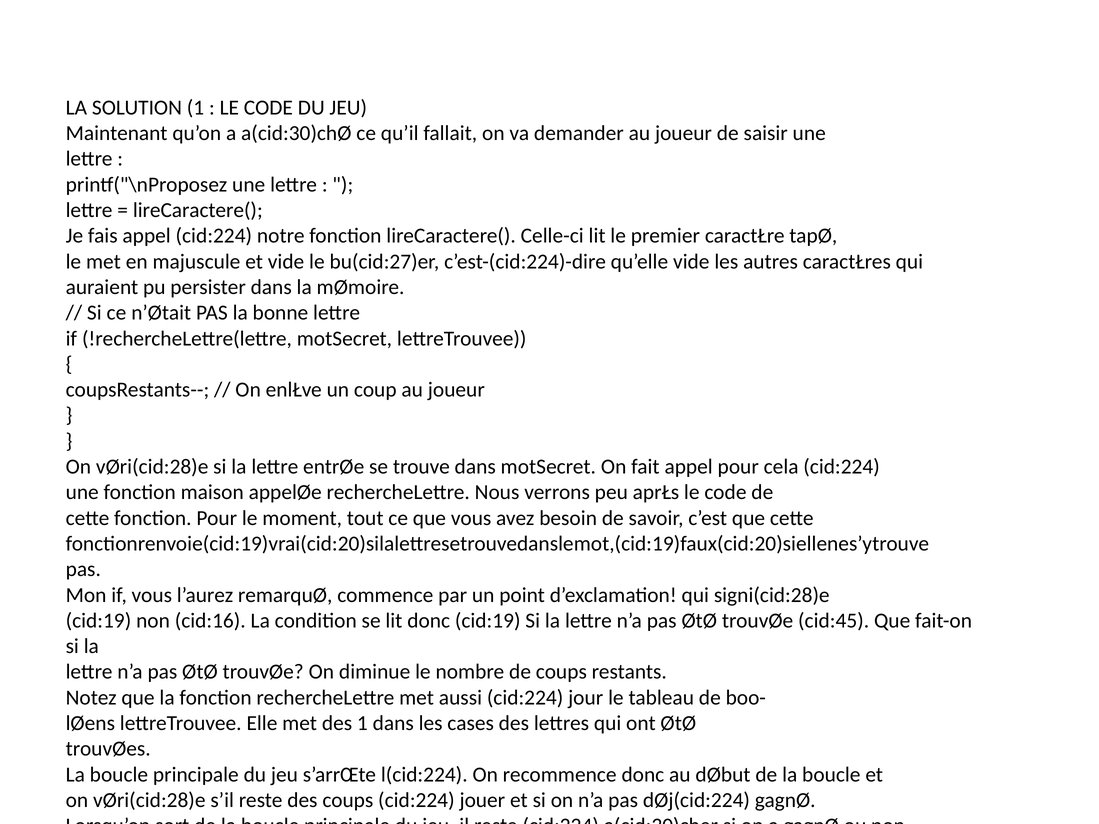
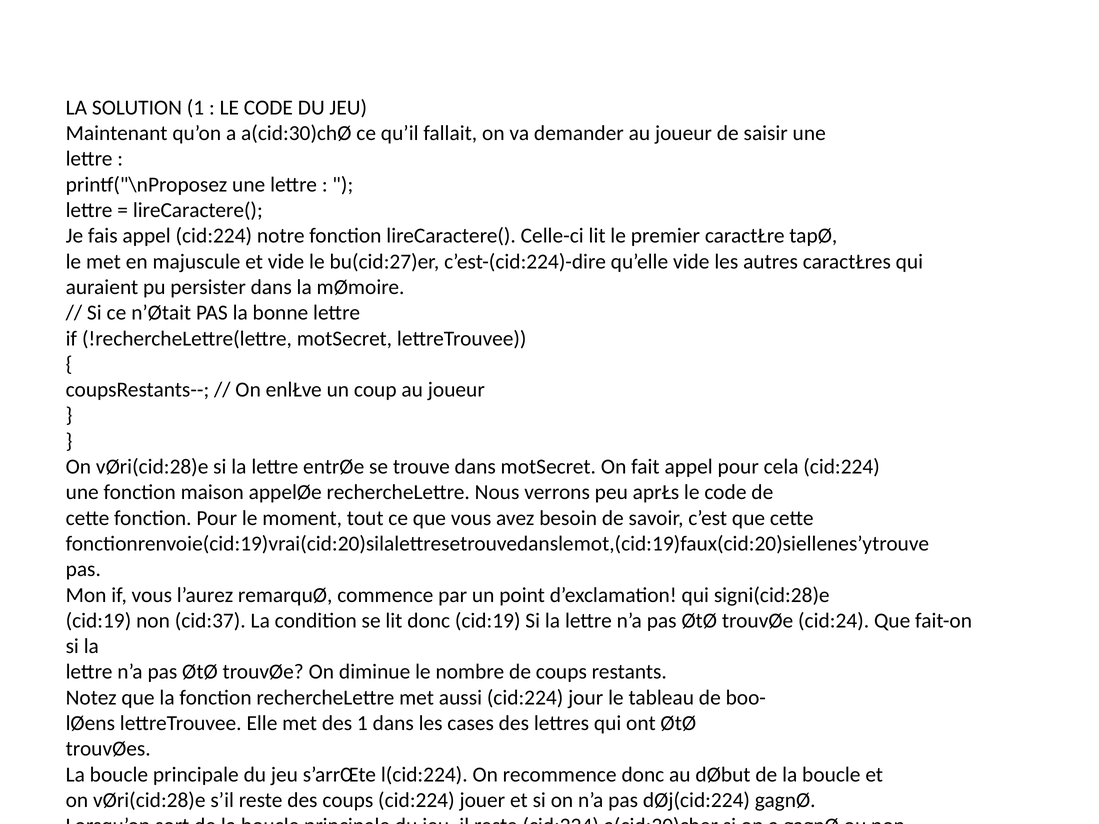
cid:16: cid:16 -> cid:37 (210, 621)
cid:45: cid:45 -> cid:24 (834, 621)
